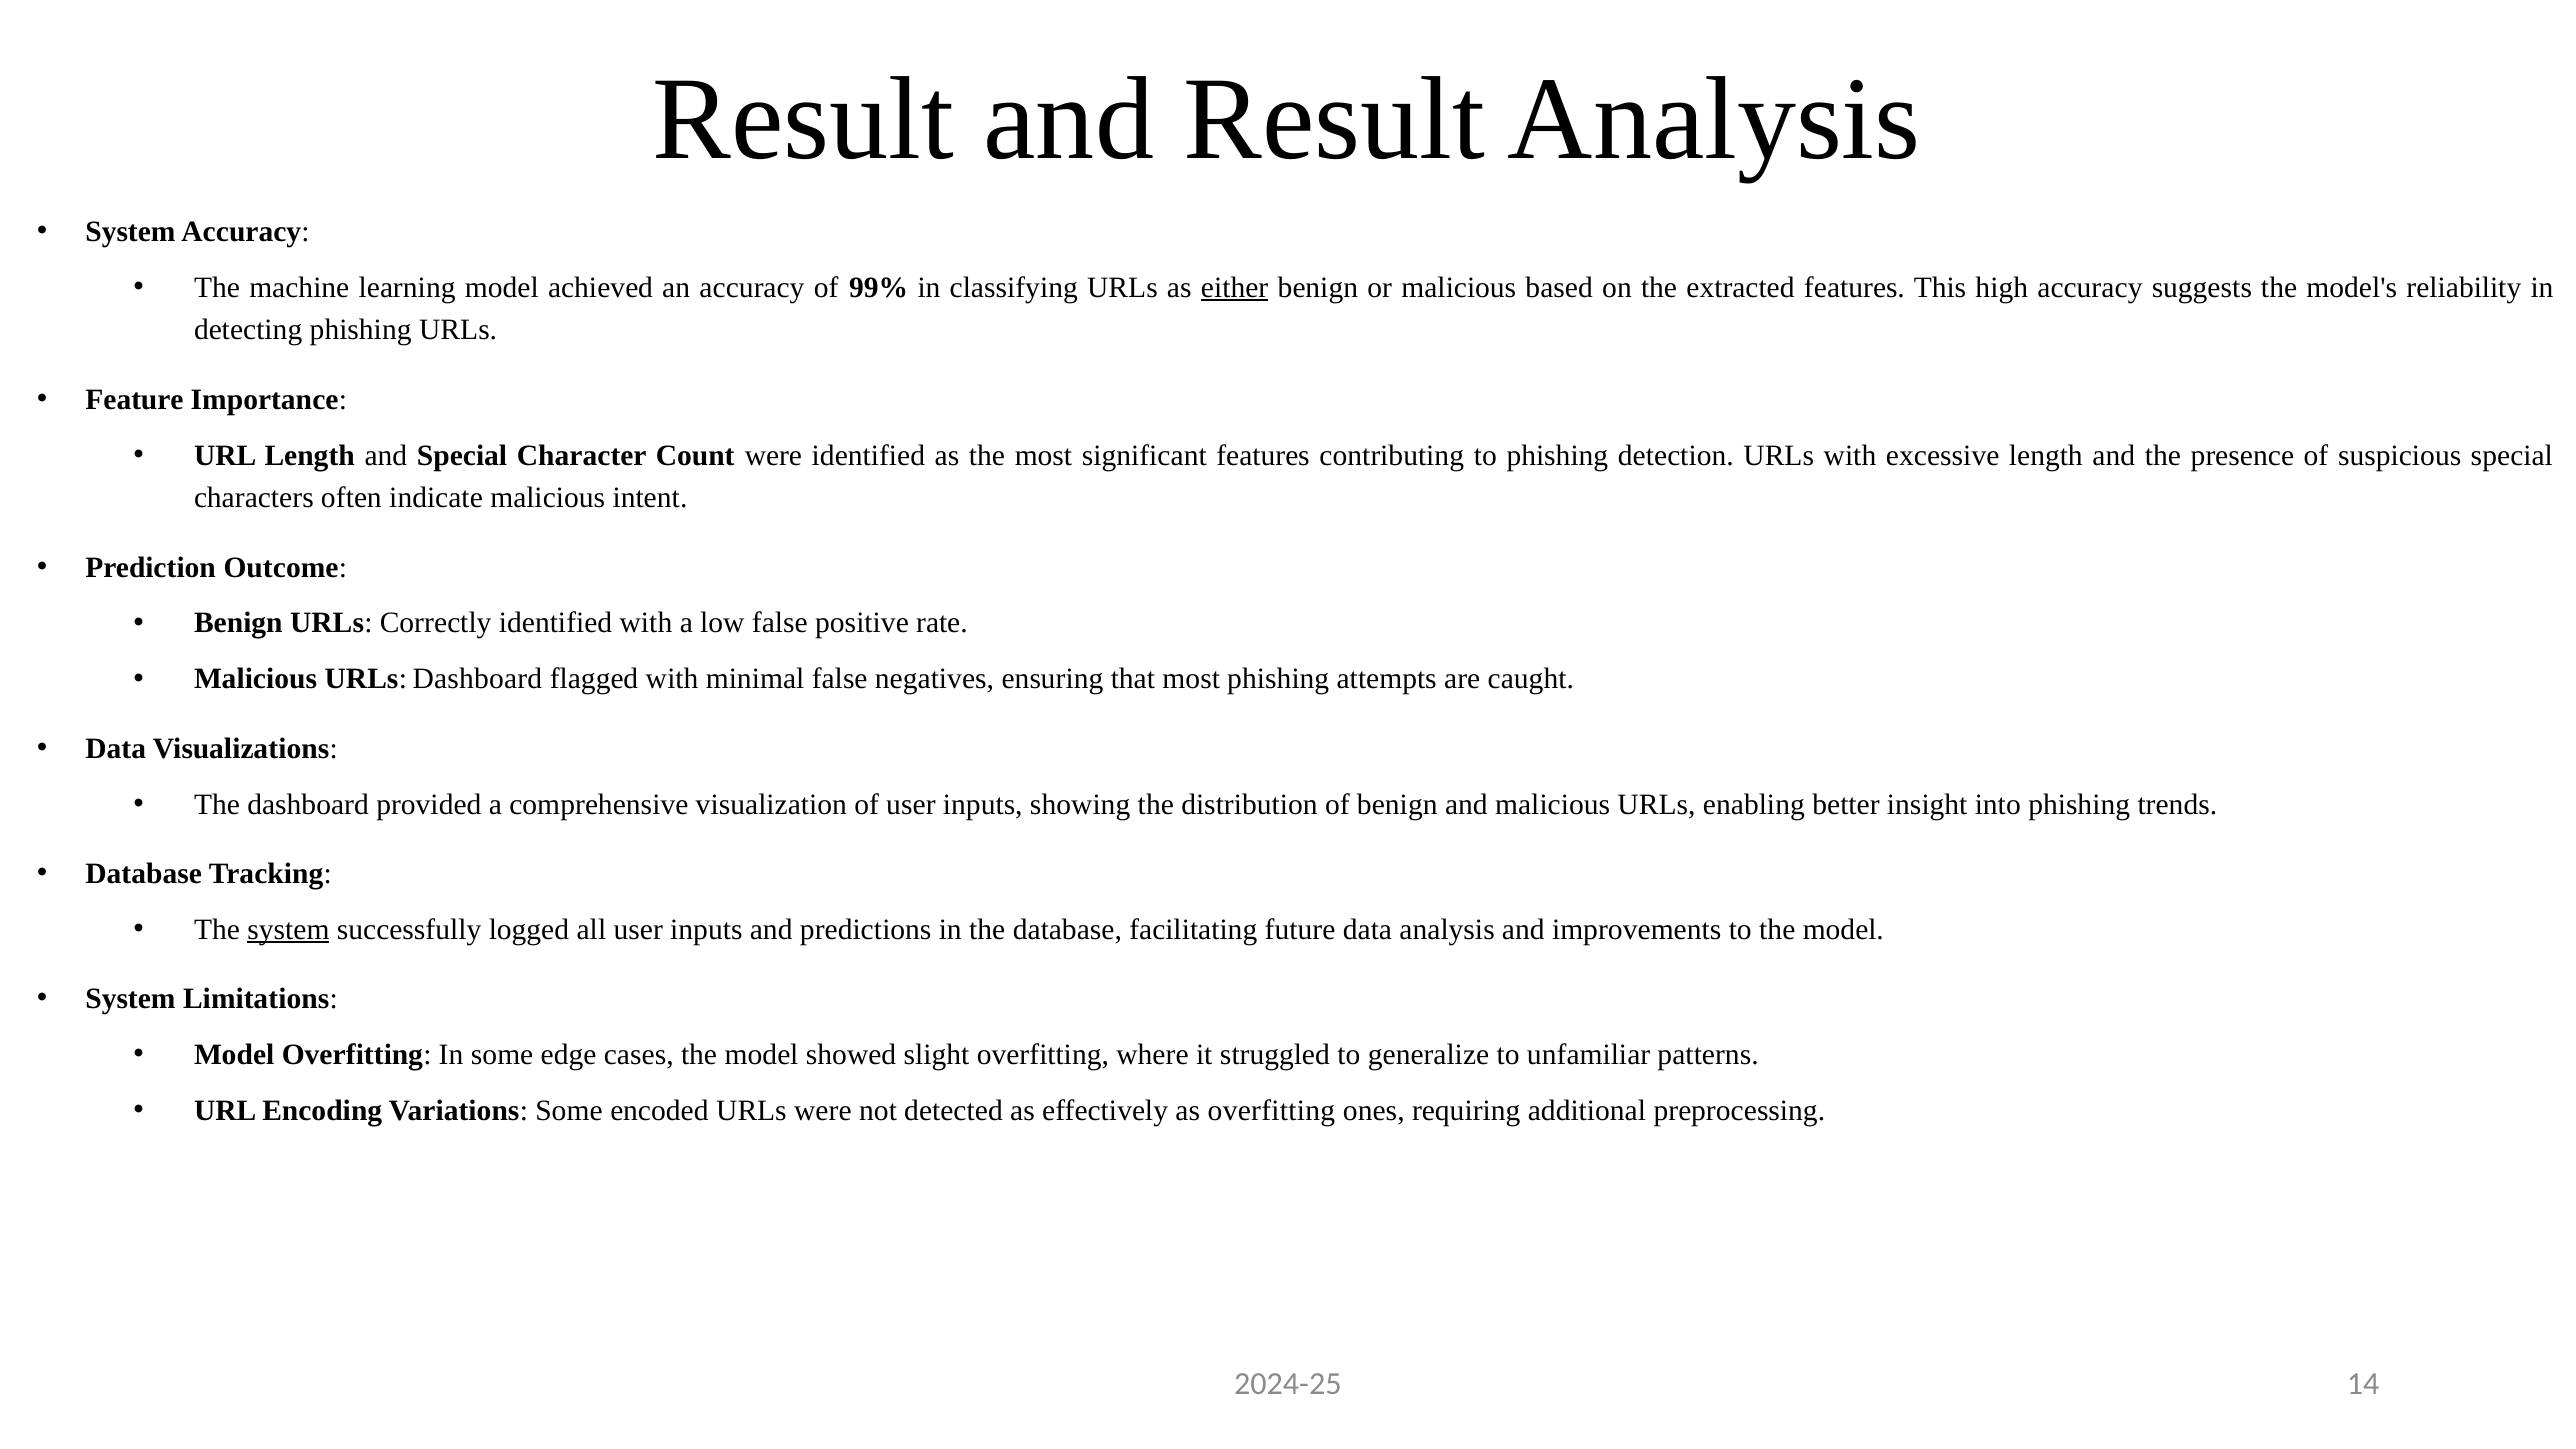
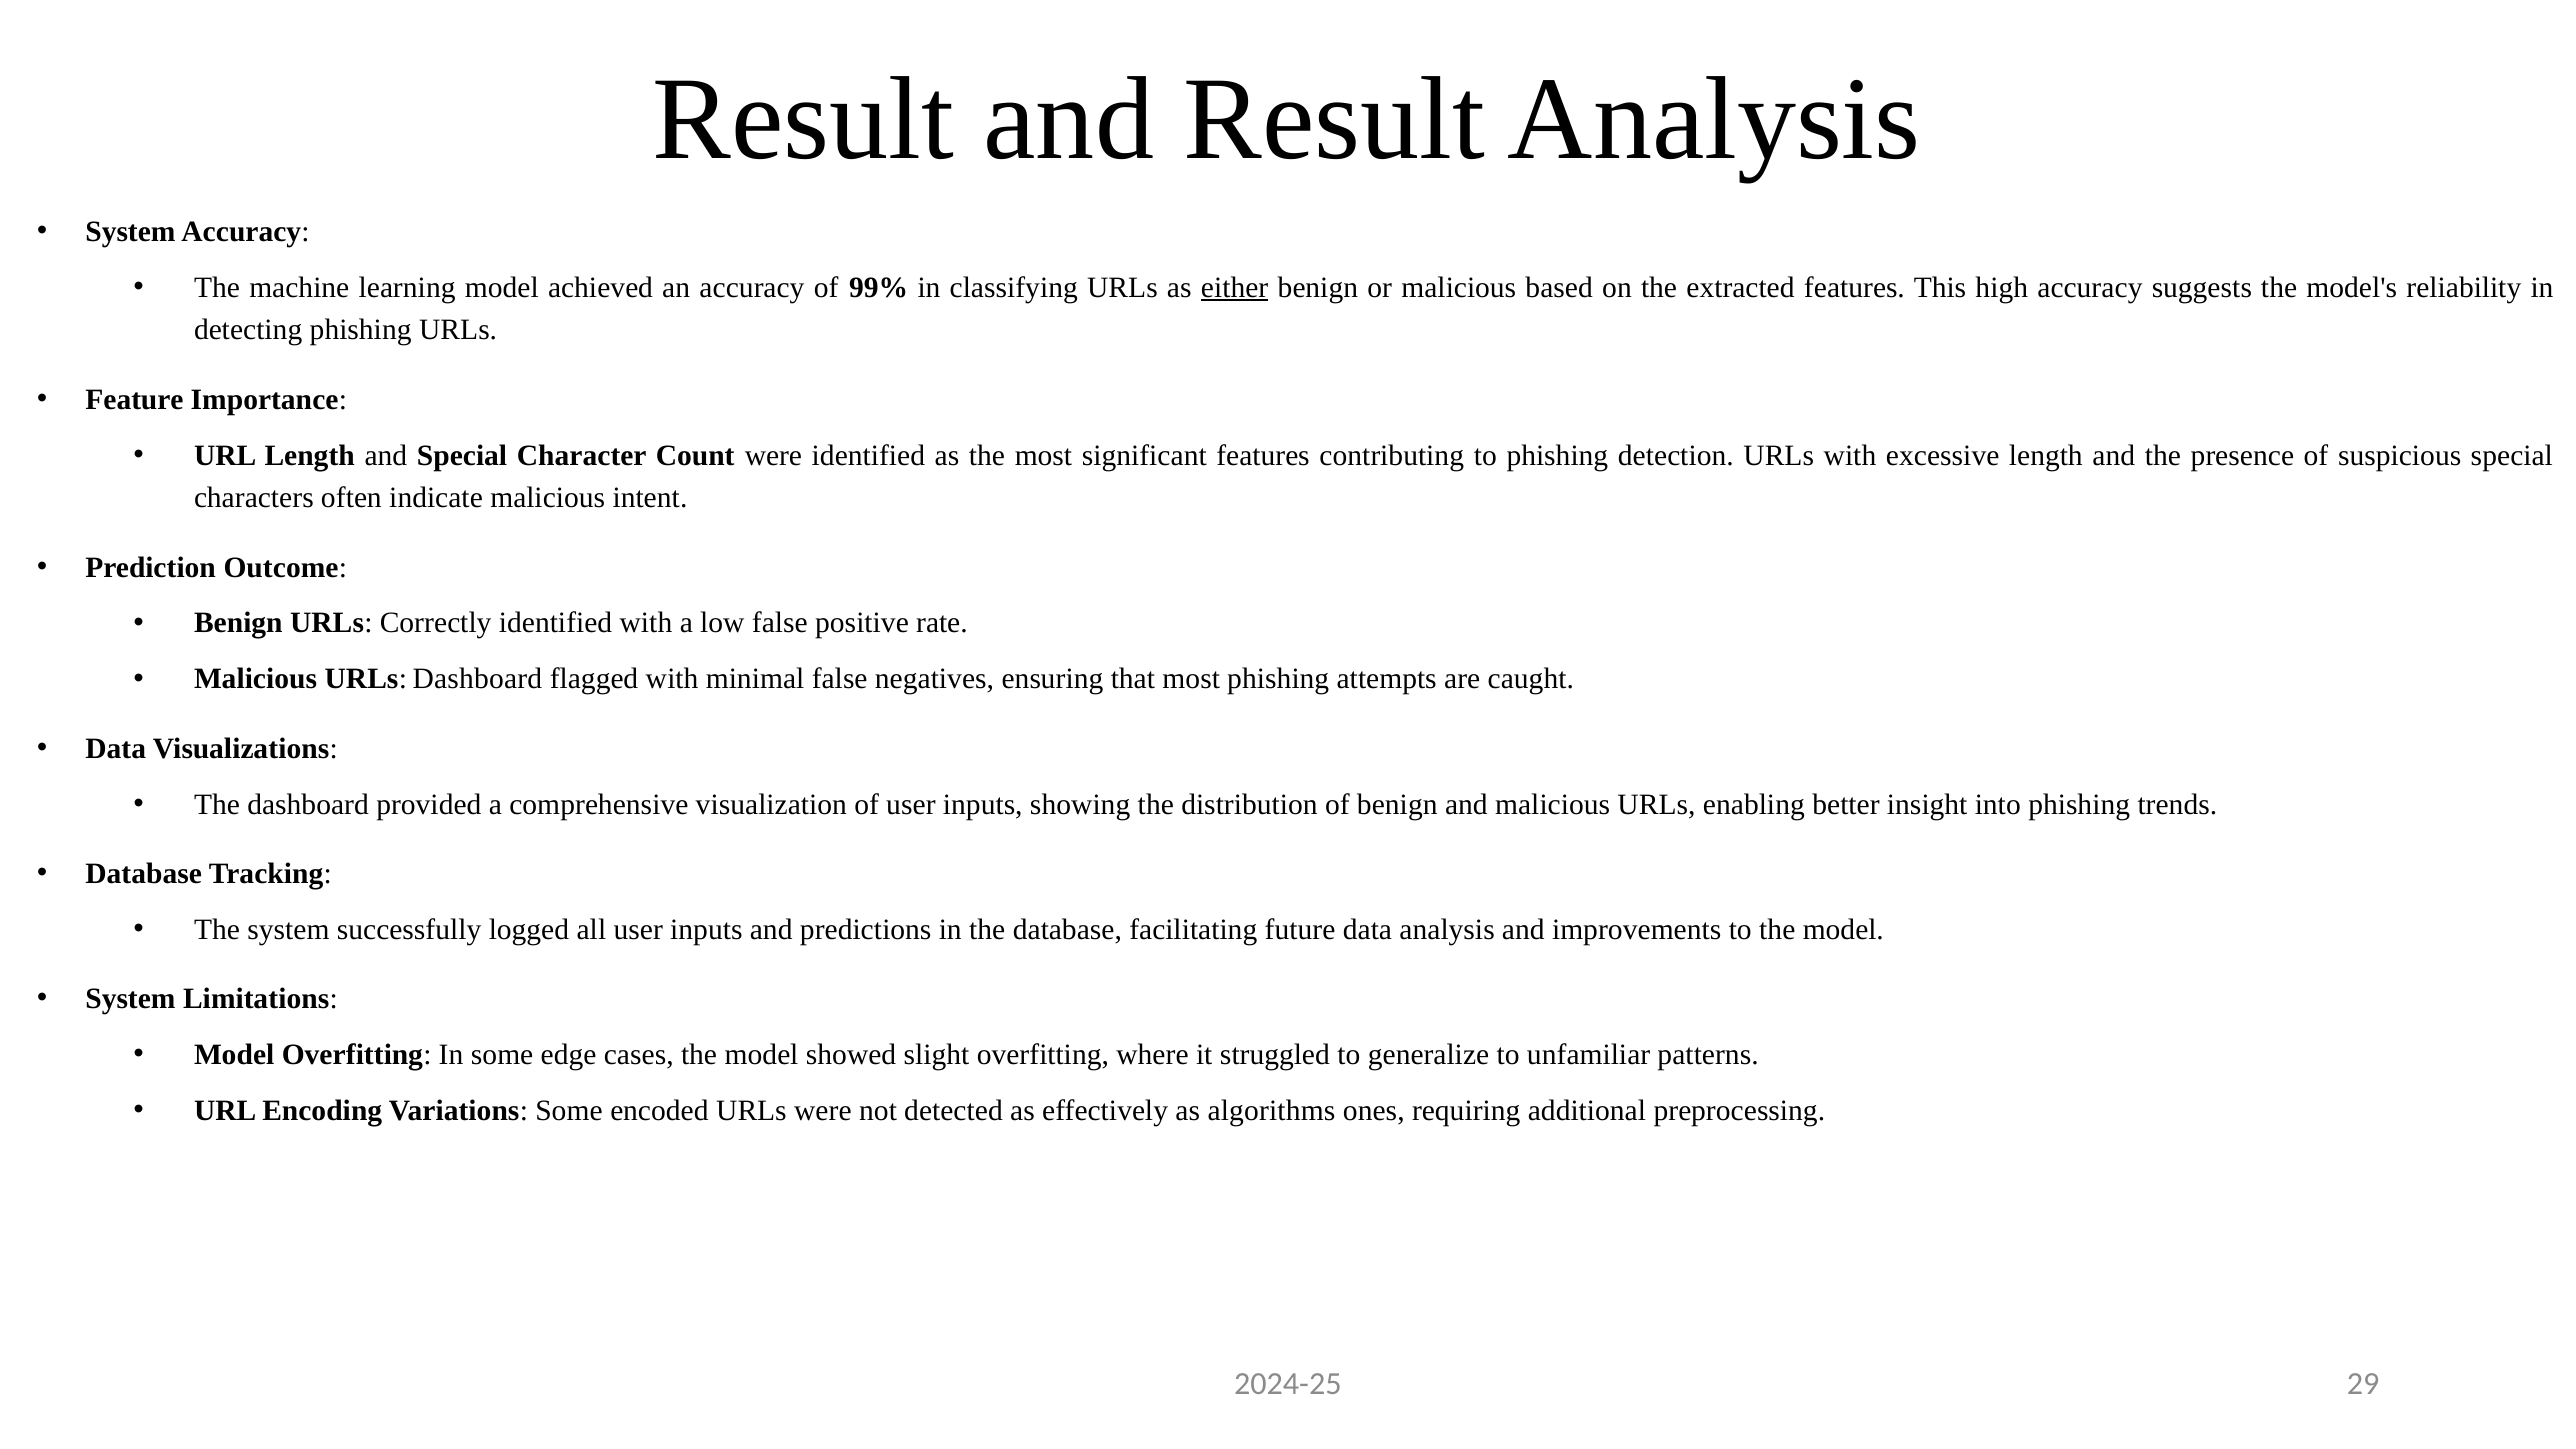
system underline: present -> none (288, 930)
as overfitting: overfitting -> algorithms (1271, 1111)
14: 14 -> 29 (2363, 1383)
